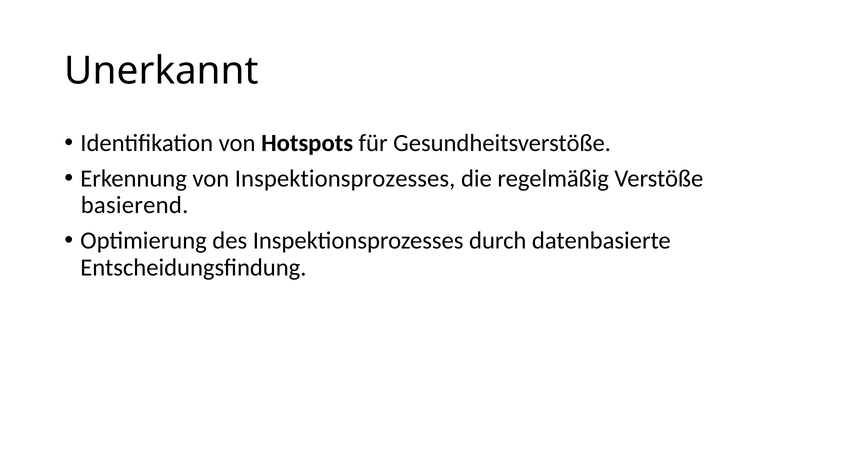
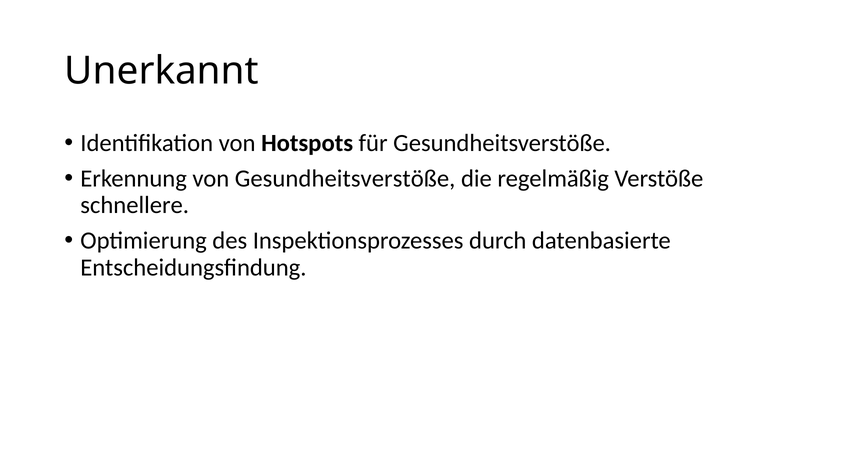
von Inspektionsprozesses: Inspektionsprozesses -> Gesundheitsverstöße (345, 179)
basierend: basierend -> schnellere (135, 205)
